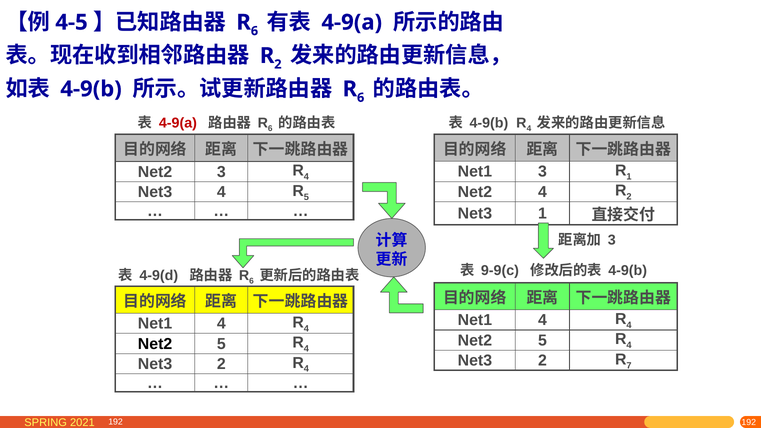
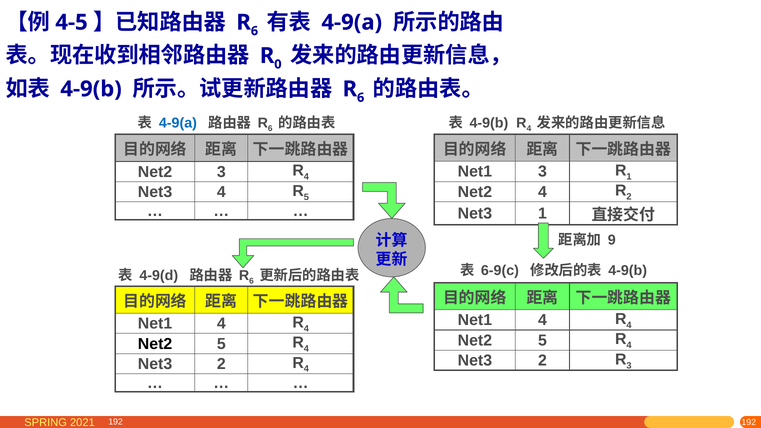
2: 2 -> 0 (278, 64)
4-9(a colour: red -> blue (178, 123)
3: 3 -> 9 (612, 240)
9-9(c: 9-9(c -> 6-9(c (500, 271)
7: 7 -> 3 (629, 366)
